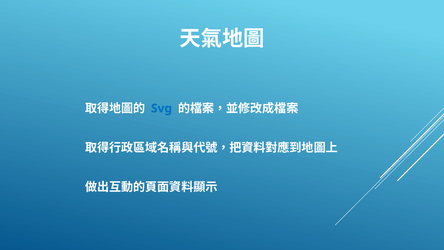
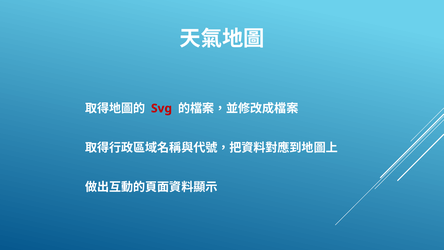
Svg colour: blue -> red (161, 108)
